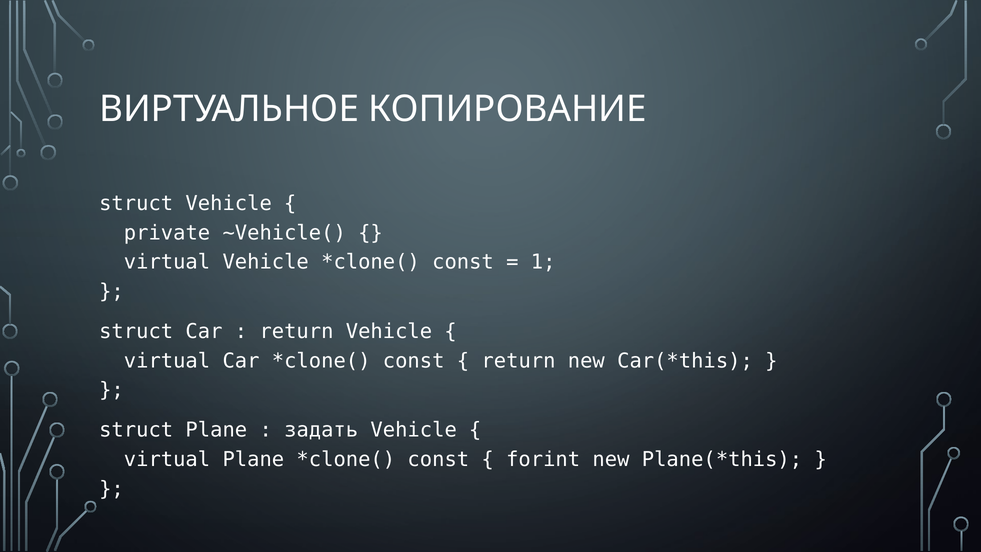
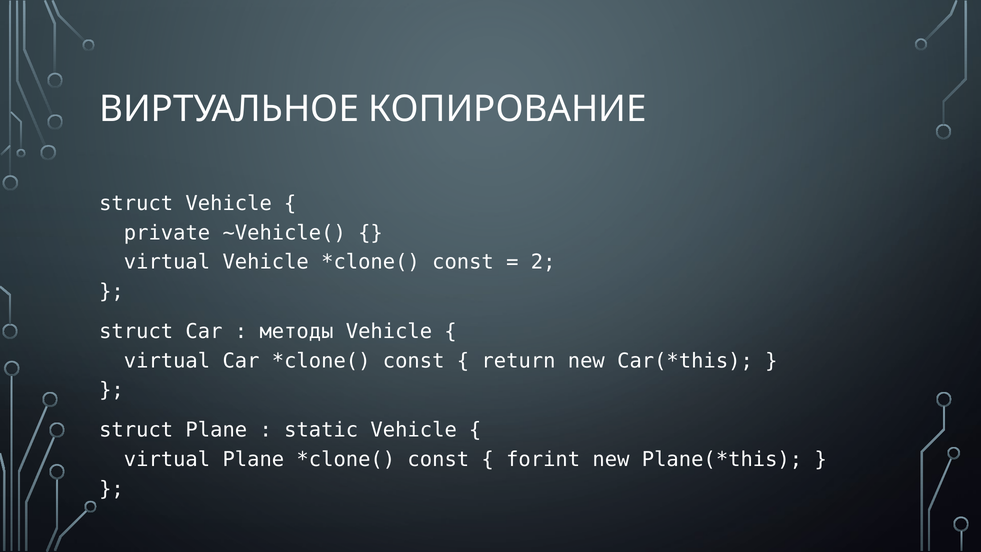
1: 1 -> 2 (543, 262)
return: return -> методы (296, 331)
задать: задать -> static (321, 430)
